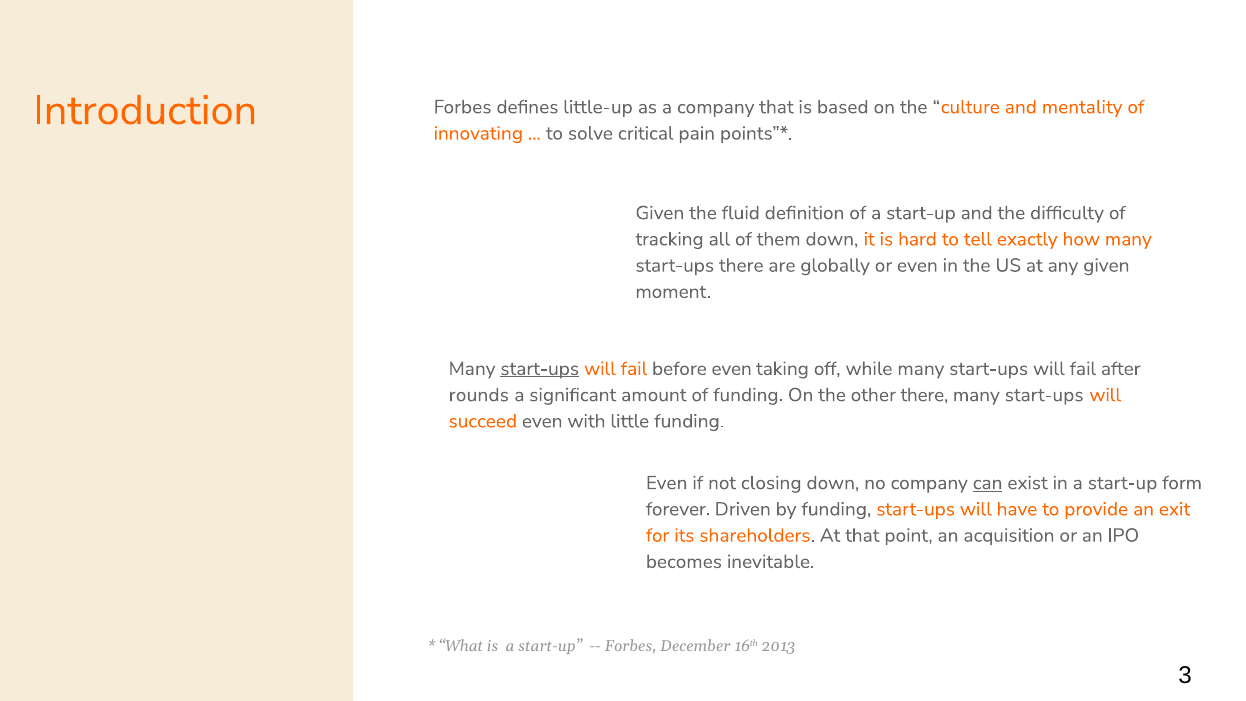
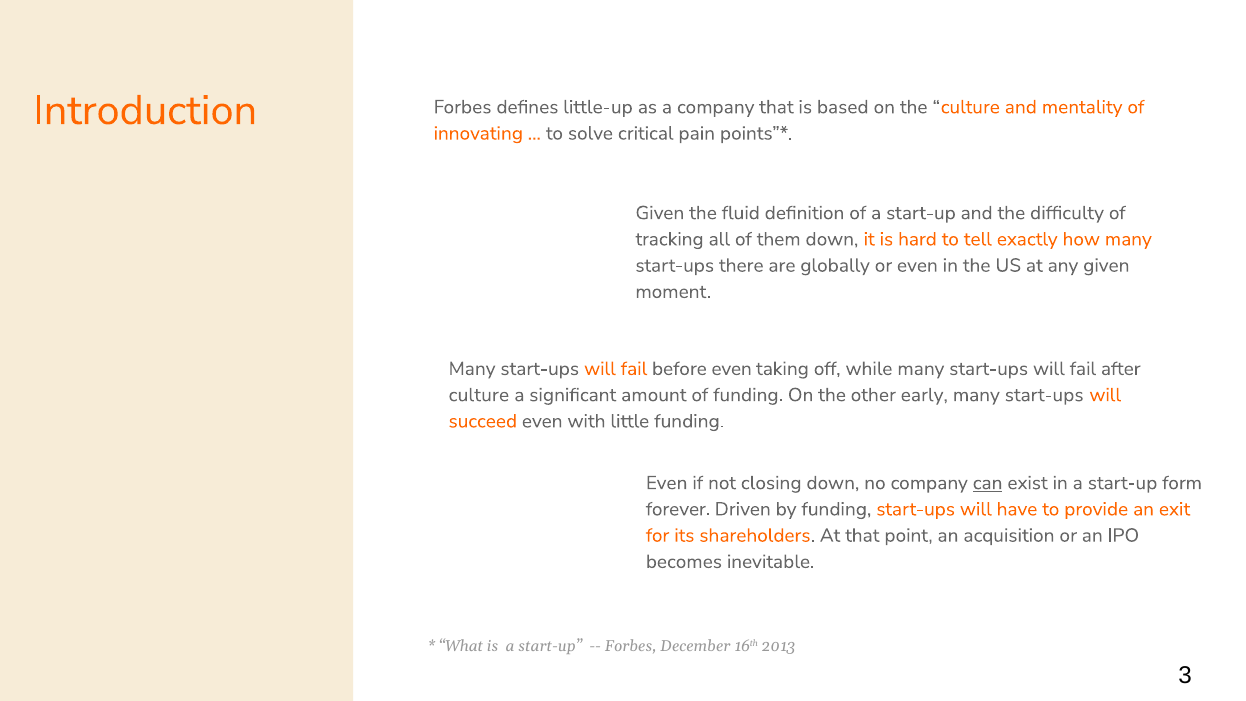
start-ups underline: present -> none (540, 369)
rounds: rounds -> culture (479, 395)
other there: there -> early (924, 395)
